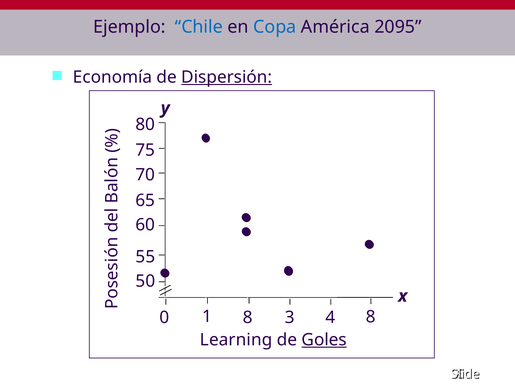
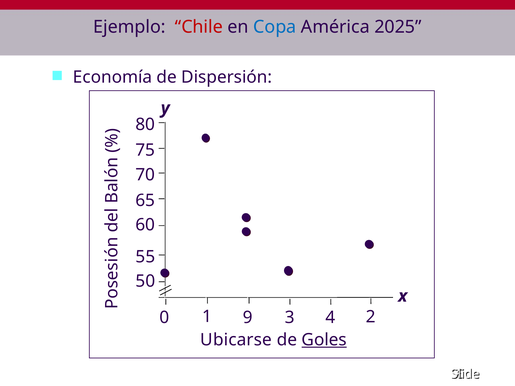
Chile colour: blue -> red (199, 27)
2095: 2095 -> 2025 (398, 27)
Dispersión underline: present -> none (227, 77)
1 8: 8 -> 9 (248, 318)
4 8: 8 -> 2 (371, 317)
Learning: Learning -> Ubicarse (236, 340)
